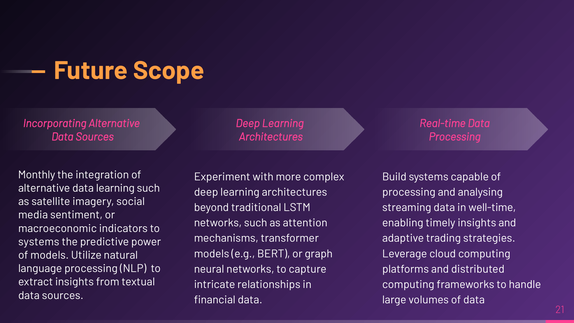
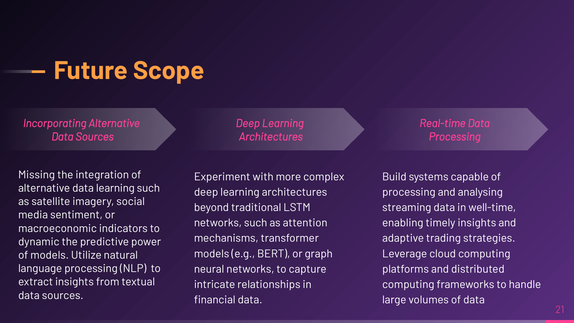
Monthly: Monthly -> Missing (37, 175)
systems: systems -> dynamic (39, 242)
